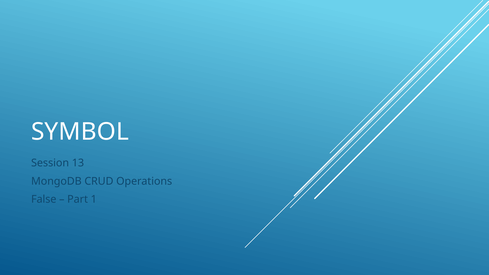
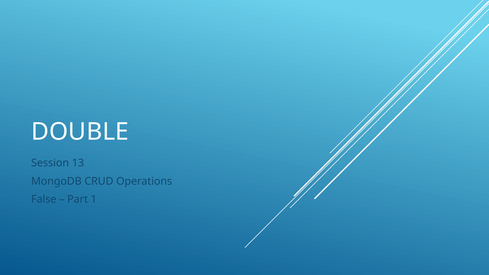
SYMBOL: SYMBOL -> DOUBLE (80, 132)
